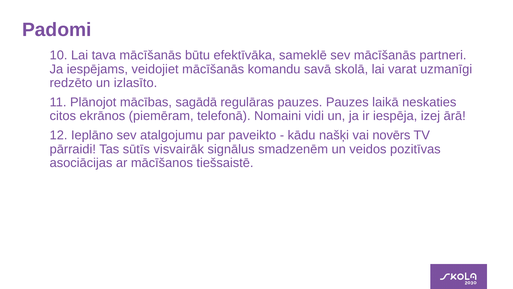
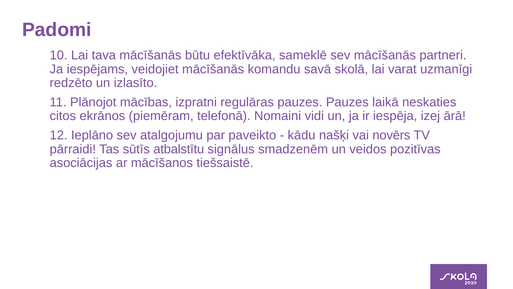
sagādā: sagādā -> izpratni (196, 102)
visvairāk: visvairāk -> atbalstītu (179, 149)
